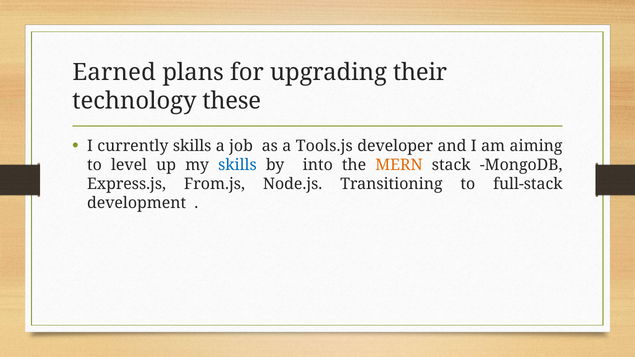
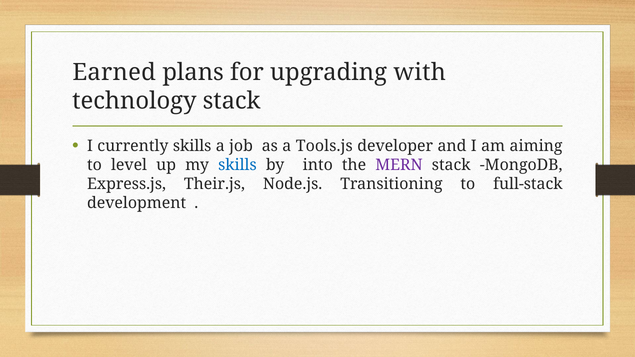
their: their -> with (420, 72)
technology these: these -> stack (232, 101)
MERN colour: orange -> purple (399, 165)
From.js: From.js -> Their.js (214, 184)
